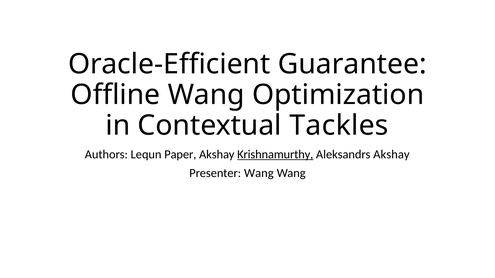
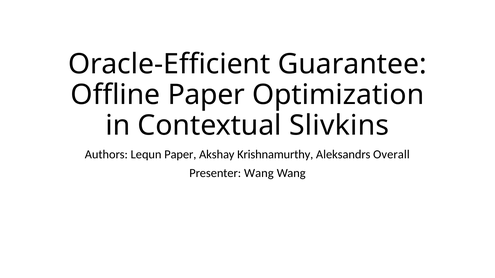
Offline Wang: Wang -> Paper (206, 95)
Tackles: Tackles -> Slivkins (339, 126)
Krishnamurthy underline: present -> none (275, 155)
Aleksandrs Akshay: Akshay -> Overall (391, 155)
